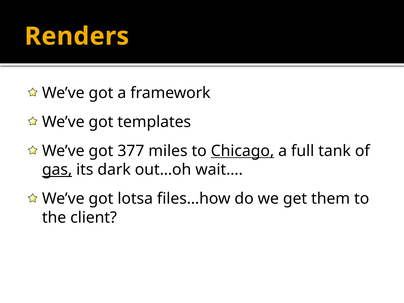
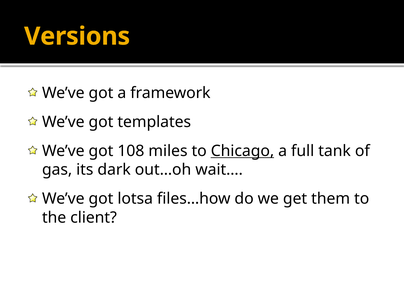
Renders: Renders -> Versions (77, 36)
377: 377 -> 108 (131, 151)
gas underline: present -> none (57, 170)
